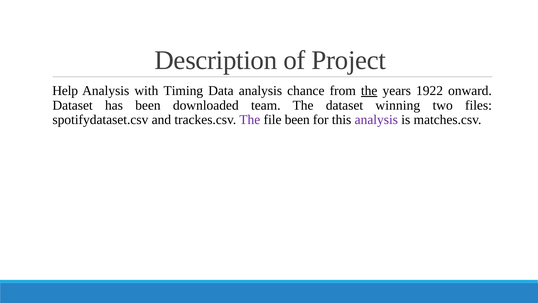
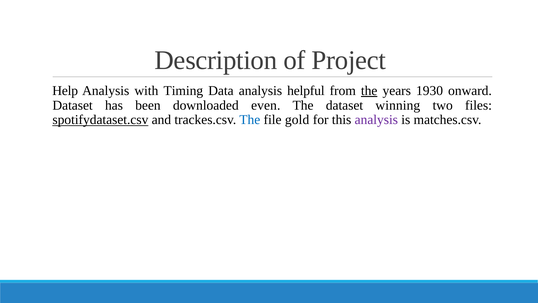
chance: chance -> helpful (306, 91)
1922: 1922 -> 1930 (430, 91)
team: team -> even (266, 105)
spotifydataset.csv underline: none -> present (100, 120)
The colour: purple -> blue (250, 120)
file been: been -> gold (297, 120)
